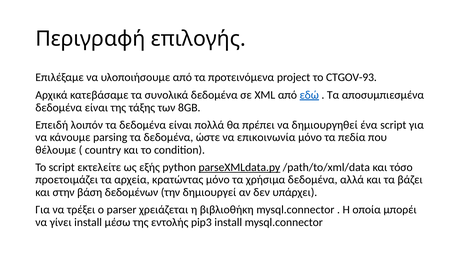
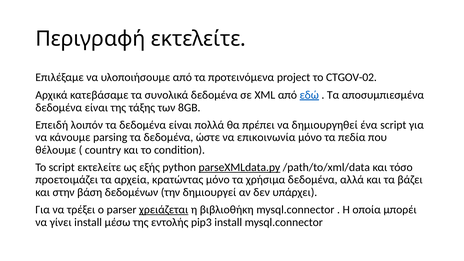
Περιγραφή επιλογής: επιλογής -> εκτελείτε (198, 39)
CTGOV-93: CTGOV-93 -> CTGOV-02 (351, 77)
χρειάζεται underline: none -> present (164, 210)
